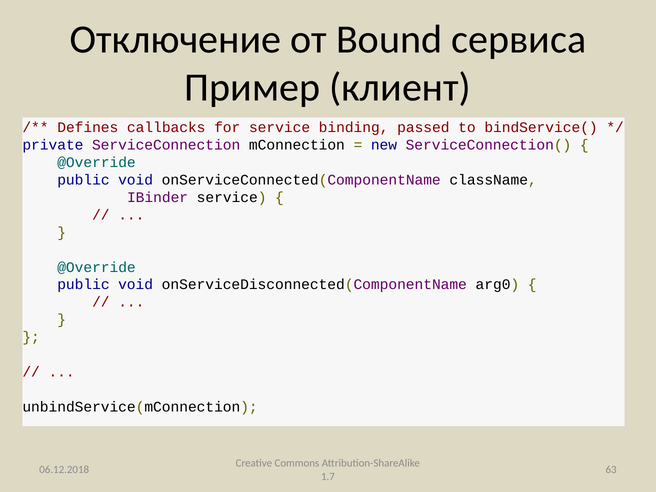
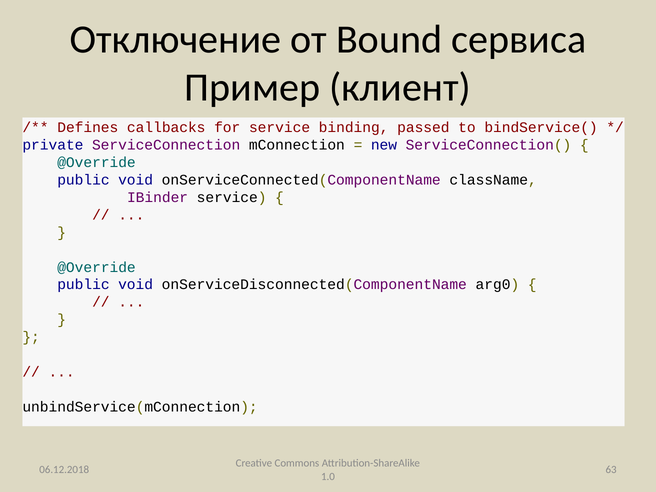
1.7: 1.7 -> 1.0 (328, 476)
